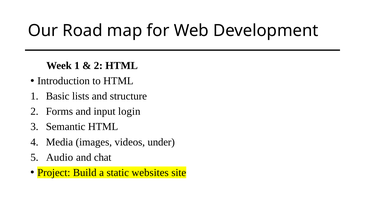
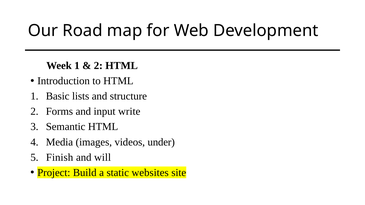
login: login -> write (129, 112)
Audio: Audio -> Finish (60, 157)
chat: chat -> will (103, 157)
